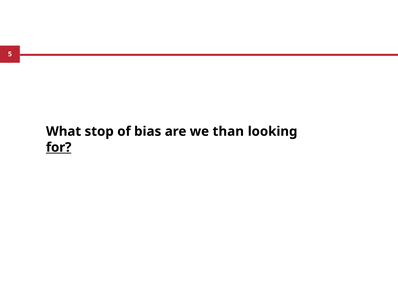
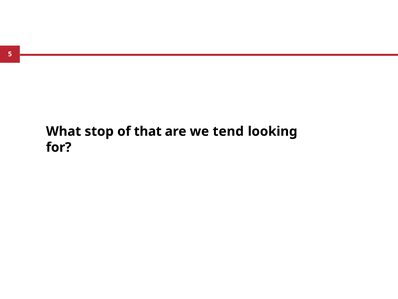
bias: bias -> that (148, 131)
than: than -> tend (228, 131)
for underline: present -> none (59, 147)
